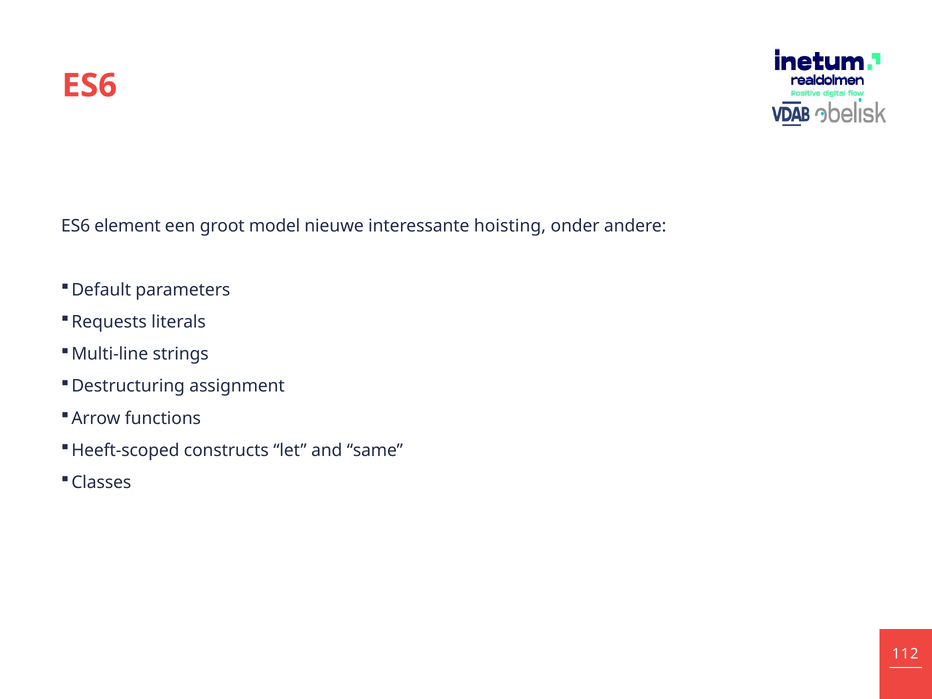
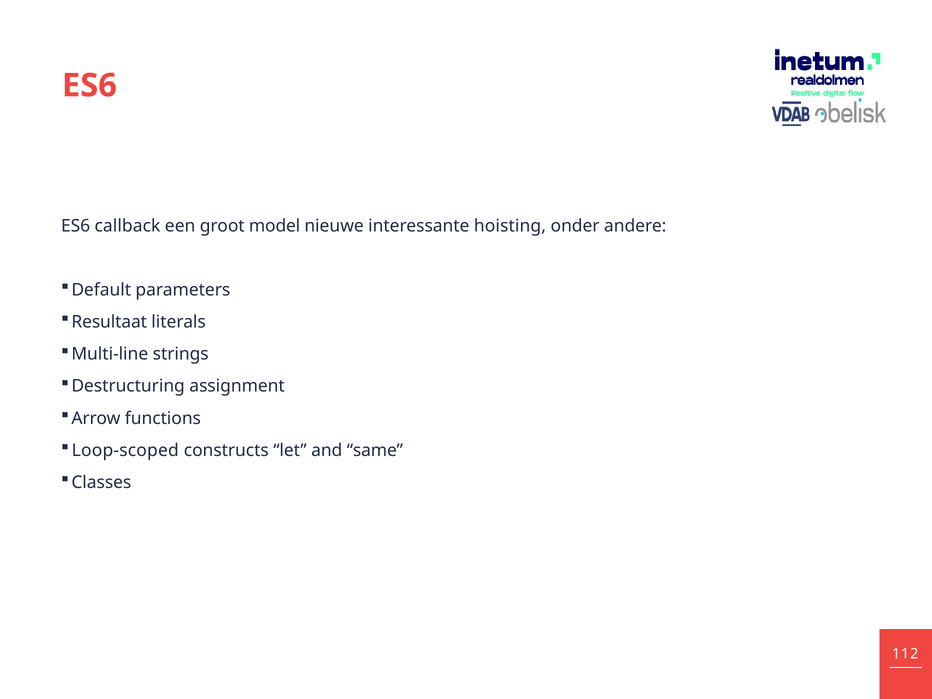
element: element -> callback (127, 226)
Requests: Requests -> Resultaat (109, 322)
Heeft-scoped: Heeft-scoped -> Loop-scoped (125, 450)
